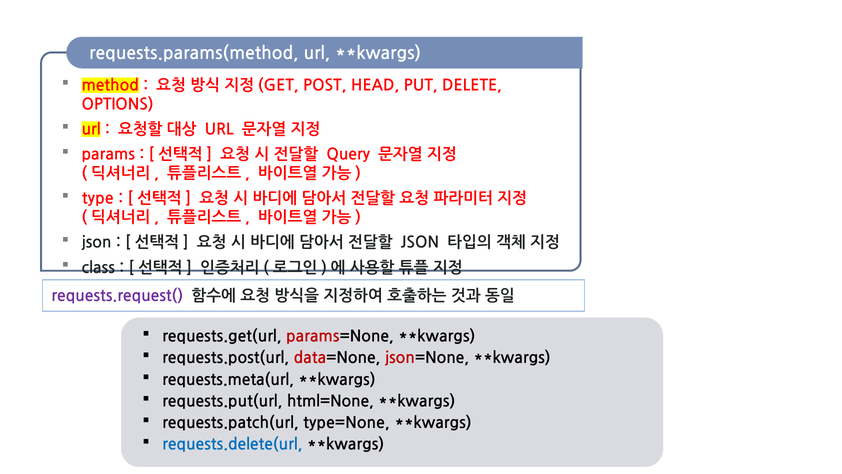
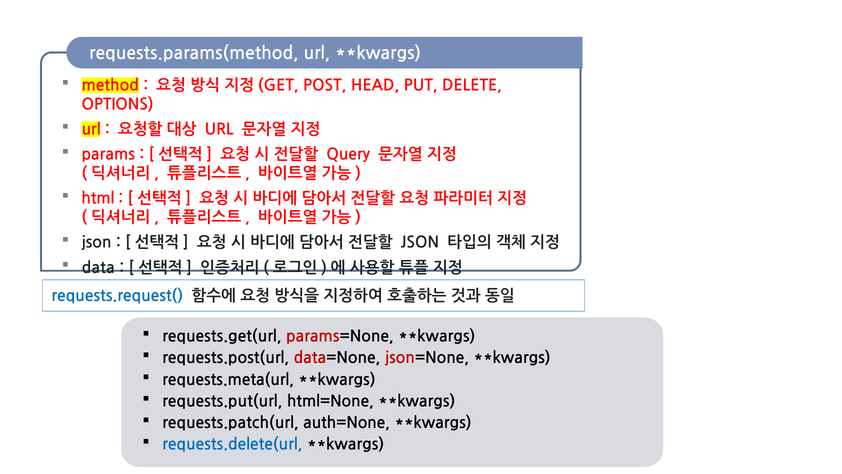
type: type -> html (98, 198)
class: class -> data (98, 268)
requests.request( colour: purple -> blue (117, 296)
type=None: type=None -> auth=None (347, 423)
